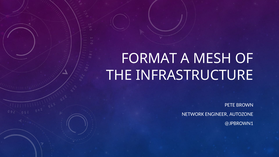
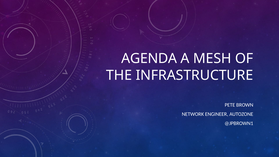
FORMAT: FORMAT -> AGENDA (149, 58)
